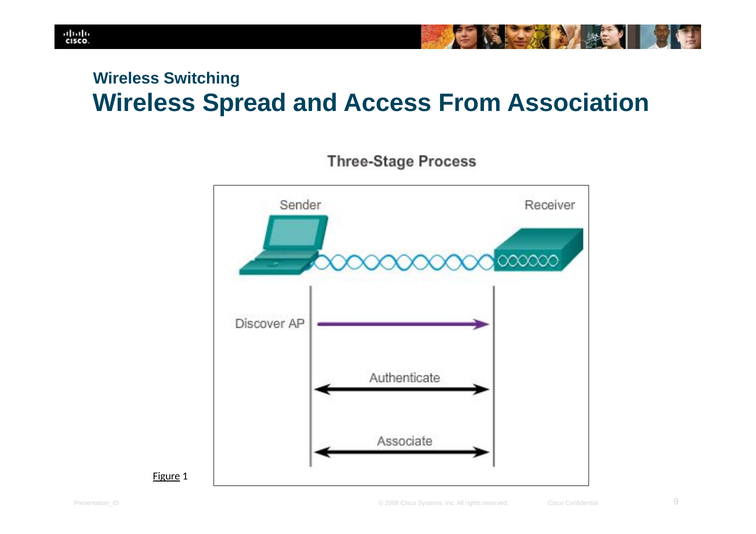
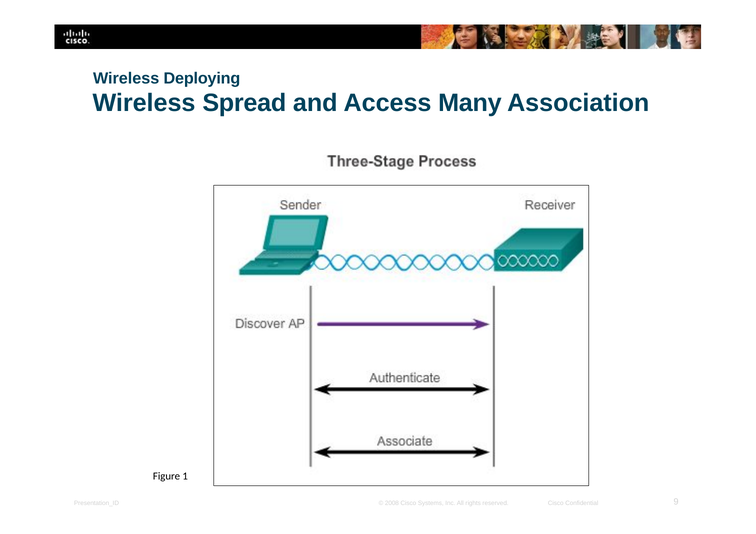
Switching: Switching -> Deploying (202, 79)
From: From -> Many (470, 103)
Figure underline: present -> none (167, 477)
